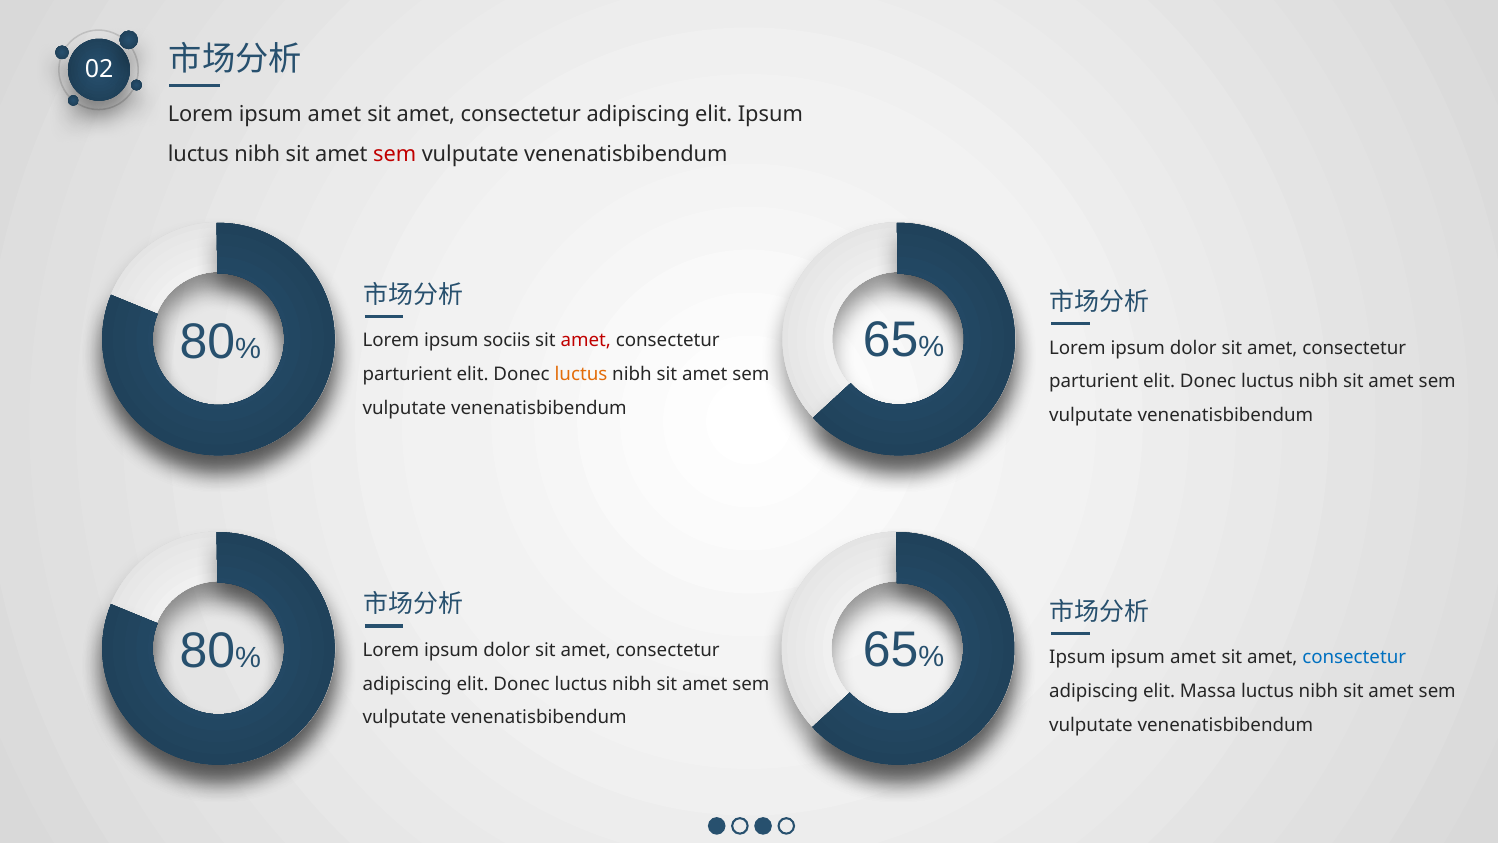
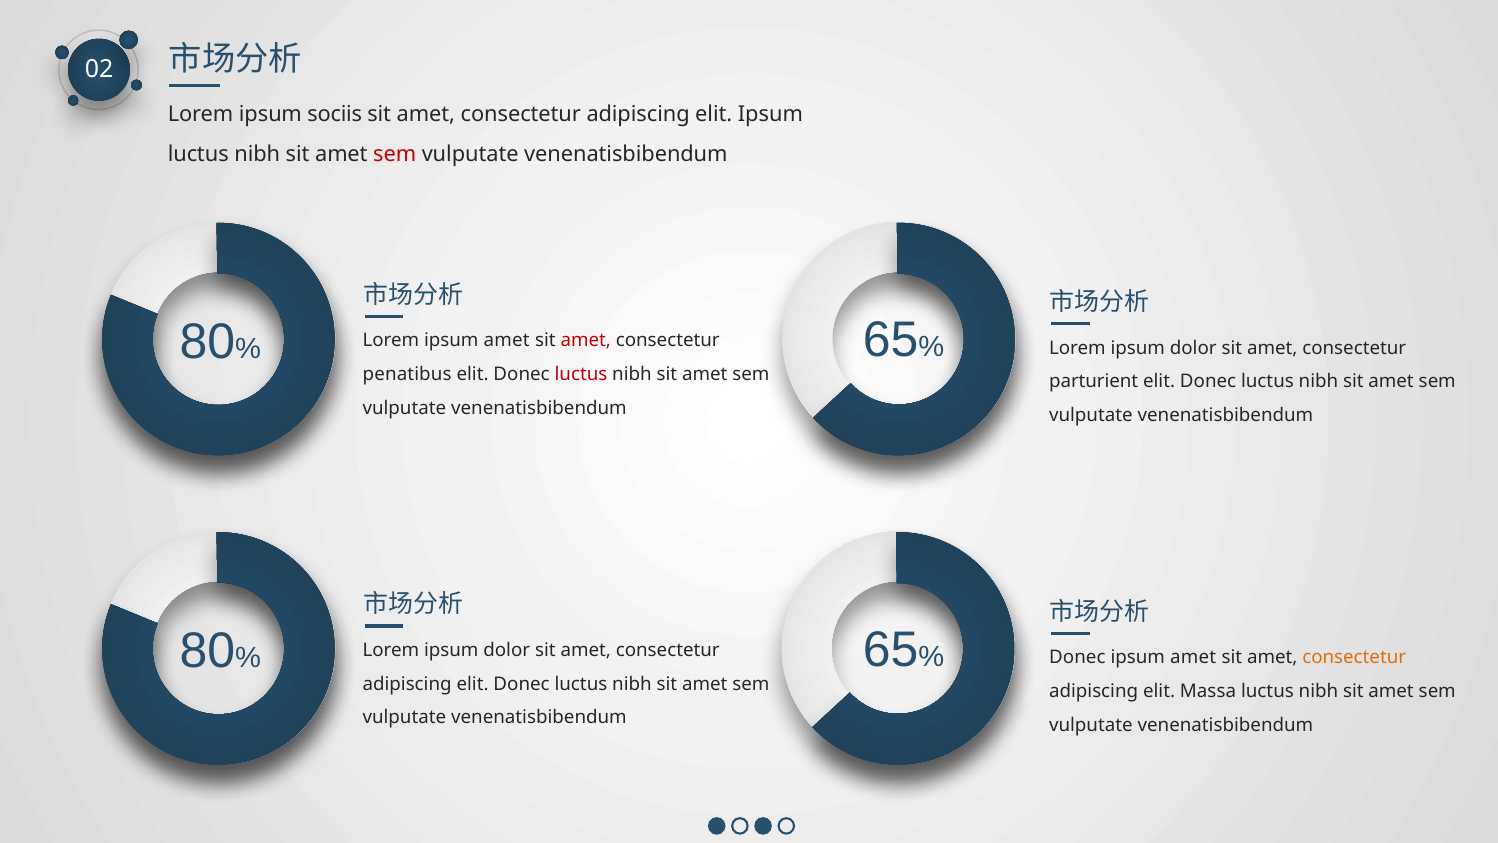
Lorem ipsum amet: amet -> sociis (335, 115)
Lorem ipsum sociis: sociis -> amet (507, 341)
parturient: parturient -> penatibus (407, 374)
luctus colour: orange -> red (581, 374)
Ipsum: Ipsum -> Donec (1077, 657)
consectetur colour: blue -> orange (1354, 657)
